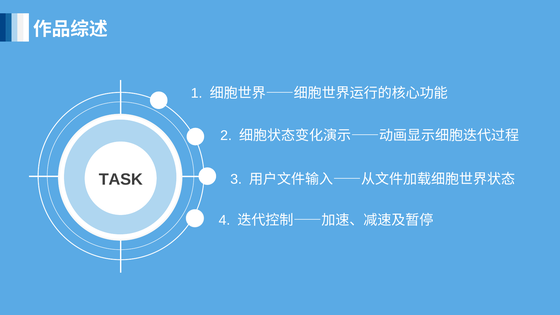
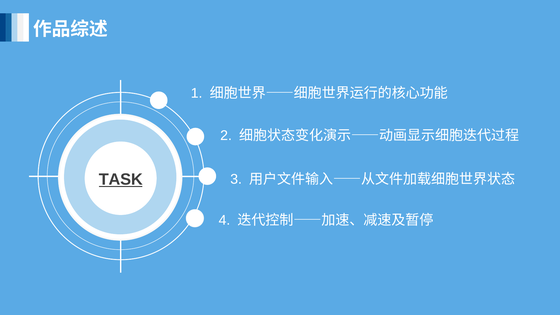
TASK underline: none -> present (121, 179)
